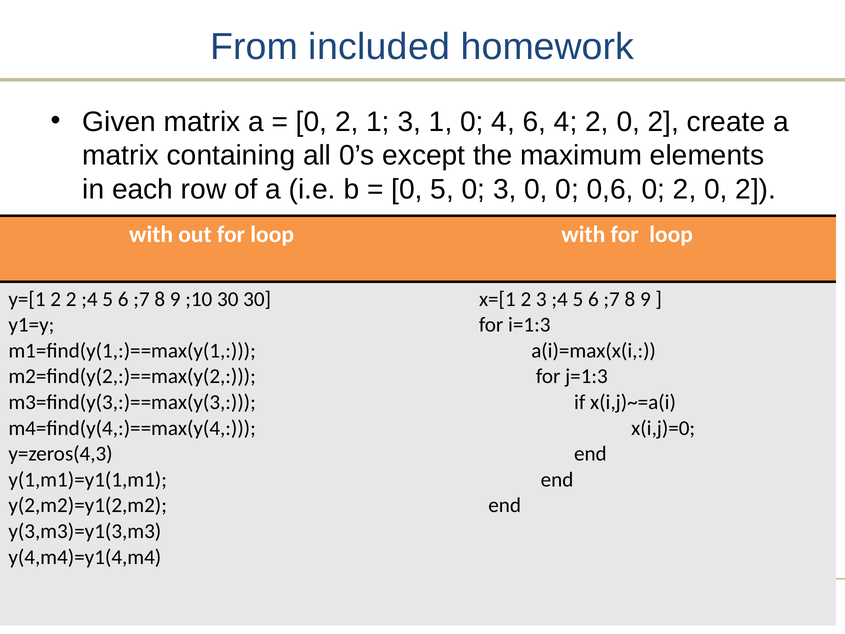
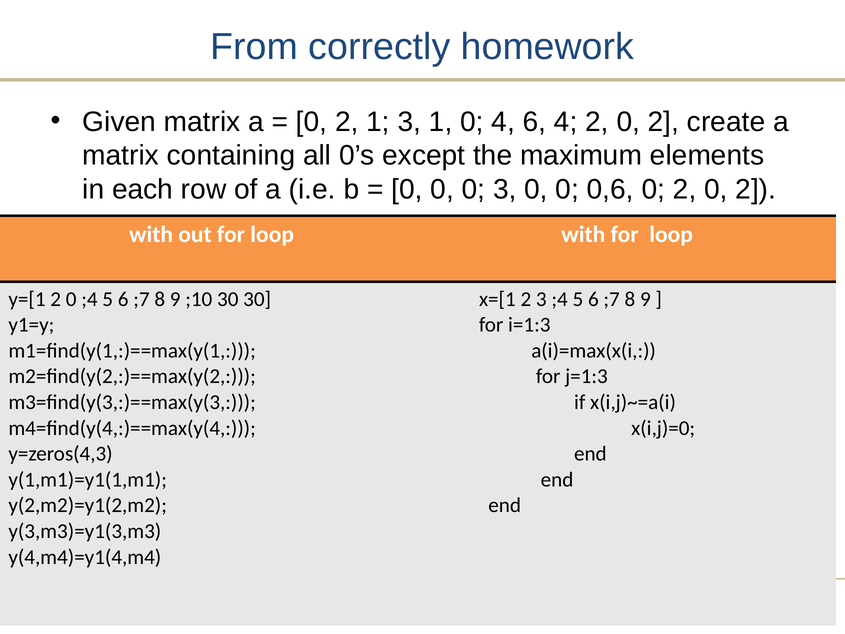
included: included -> correctly (379, 47)
5: 5 -> 0 (442, 189)
y=[1 2 2: 2 -> 0 (71, 299)
